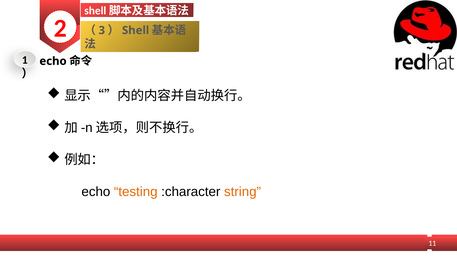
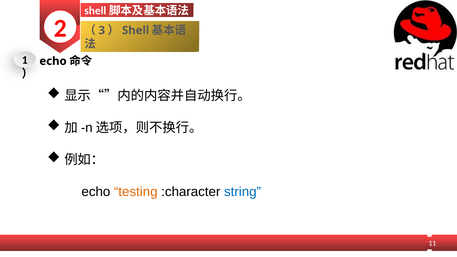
string colour: orange -> blue (243, 192)
